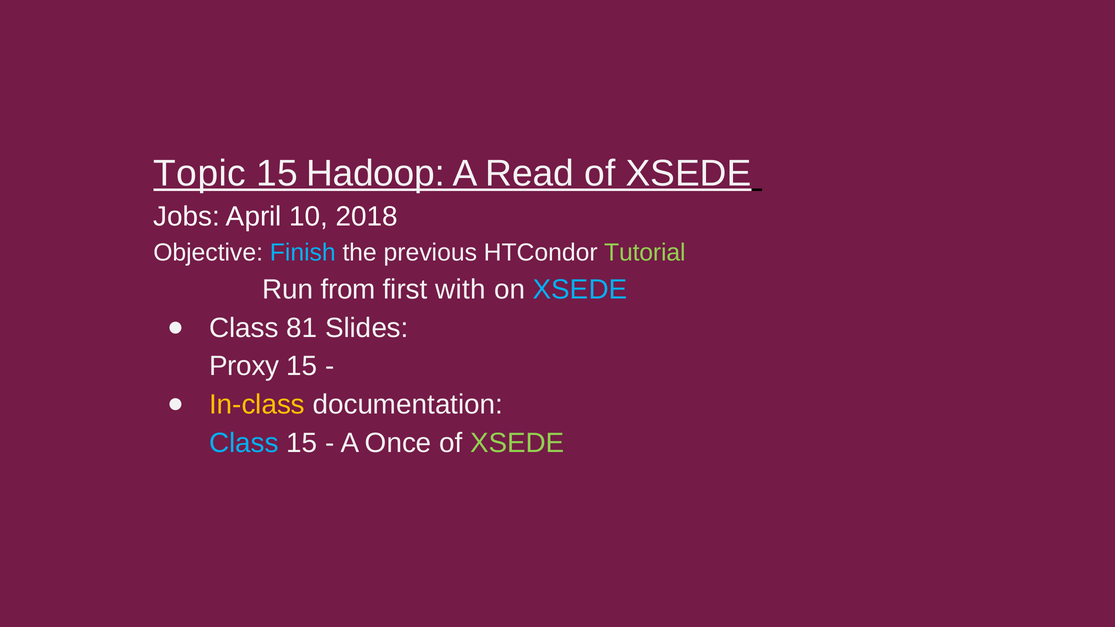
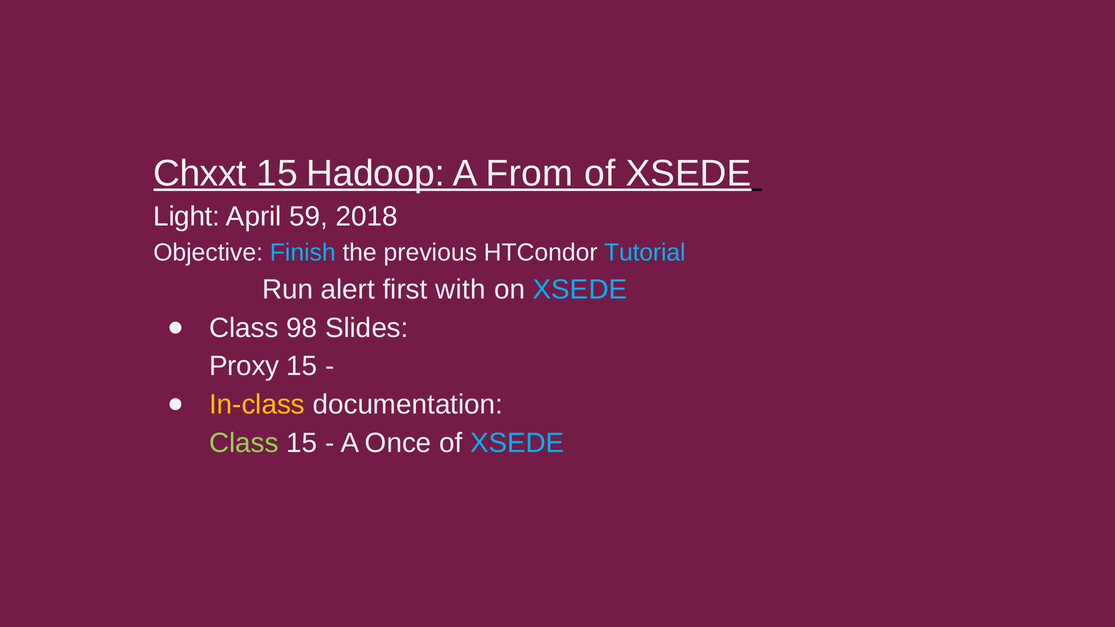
Topic: Topic -> Chxxt (200, 174)
Read: Read -> From (529, 174)
Jobs: Jobs -> Light (187, 217)
10: 10 -> 59 (309, 217)
Tutorial colour: light green -> light blue (645, 253)
from: from -> alert (348, 289)
81: 81 -> 98 (302, 328)
Class colour: light blue -> light green (244, 443)
XSEDE colour: light green -> light blue (517, 443)
